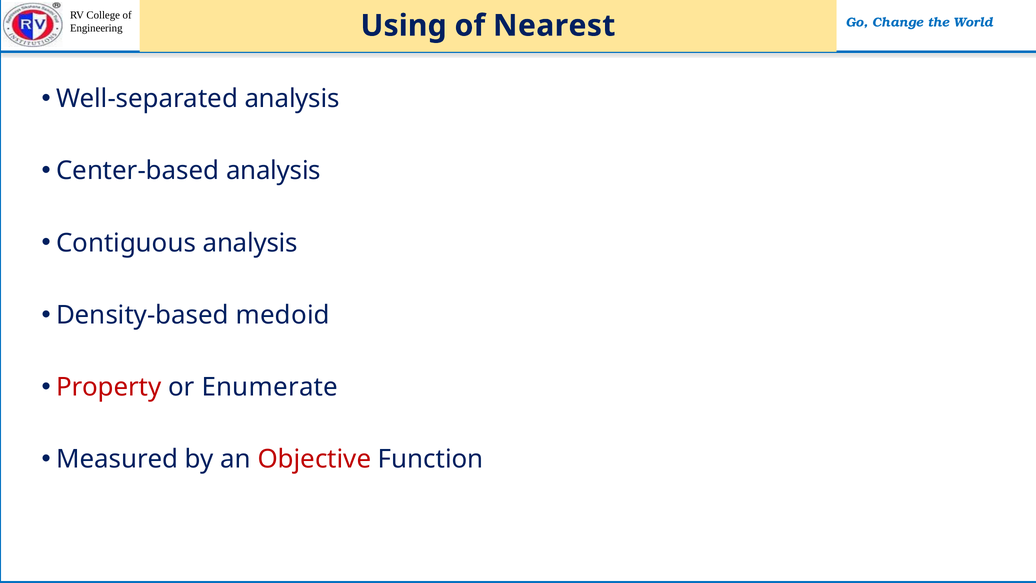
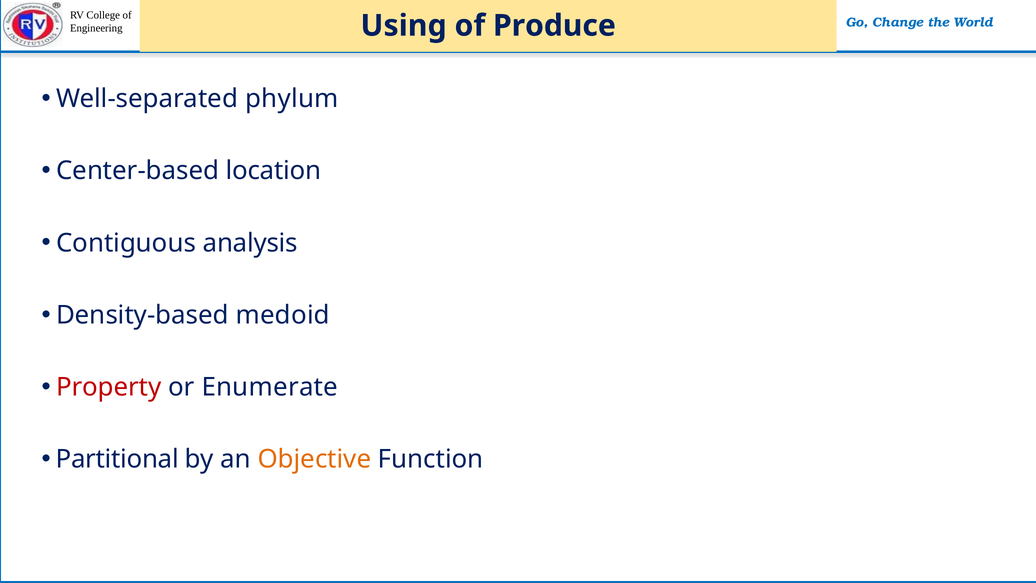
Nearest: Nearest -> Produce (554, 26)
Well-separated analysis: analysis -> phylum (292, 99)
Center-based analysis: analysis -> location (273, 171)
Measured: Measured -> Partitional (117, 459)
Objective colour: red -> orange (314, 459)
